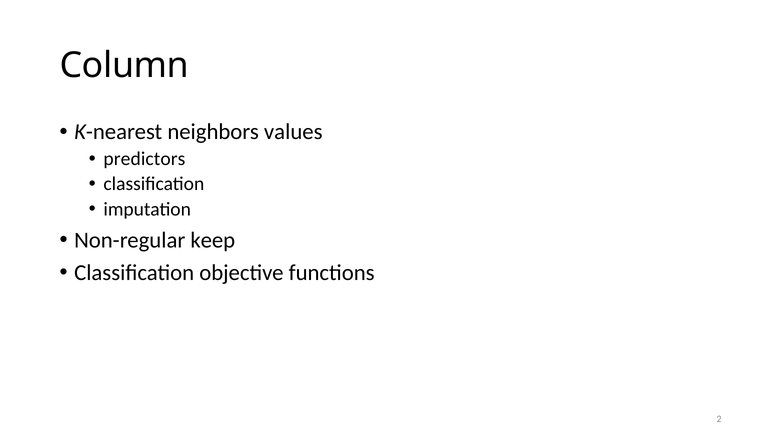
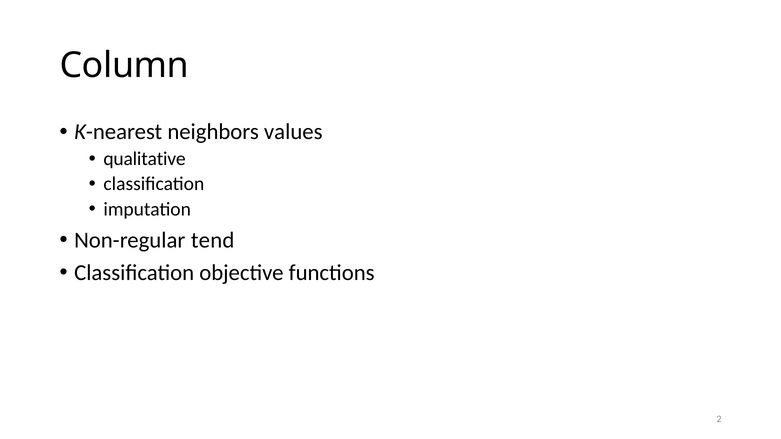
predictors: predictors -> qualitative (145, 159)
keep: keep -> tend (213, 240)
